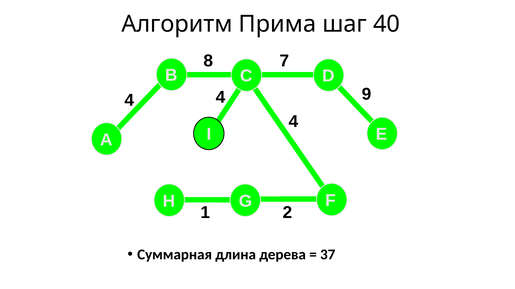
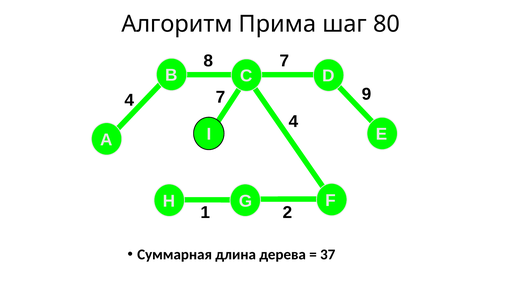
40: 40 -> 80 (387, 24)
4: 4 -> 7 (220, 97)
